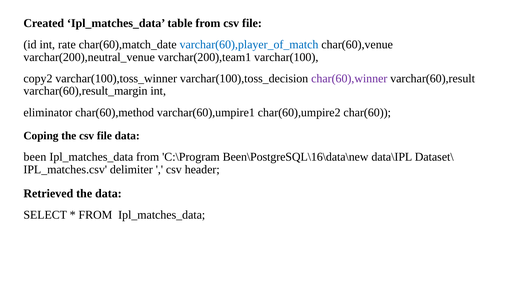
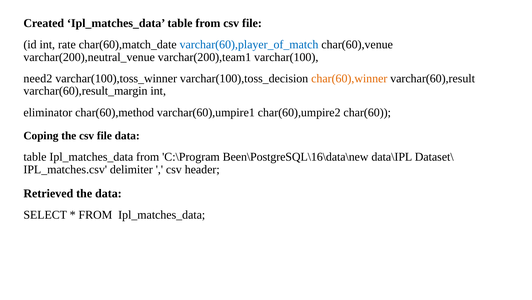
copy2: copy2 -> need2 (38, 78)
char(60),winner colour: purple -> orange (349, 78)
been: been -> table (35, 157)
